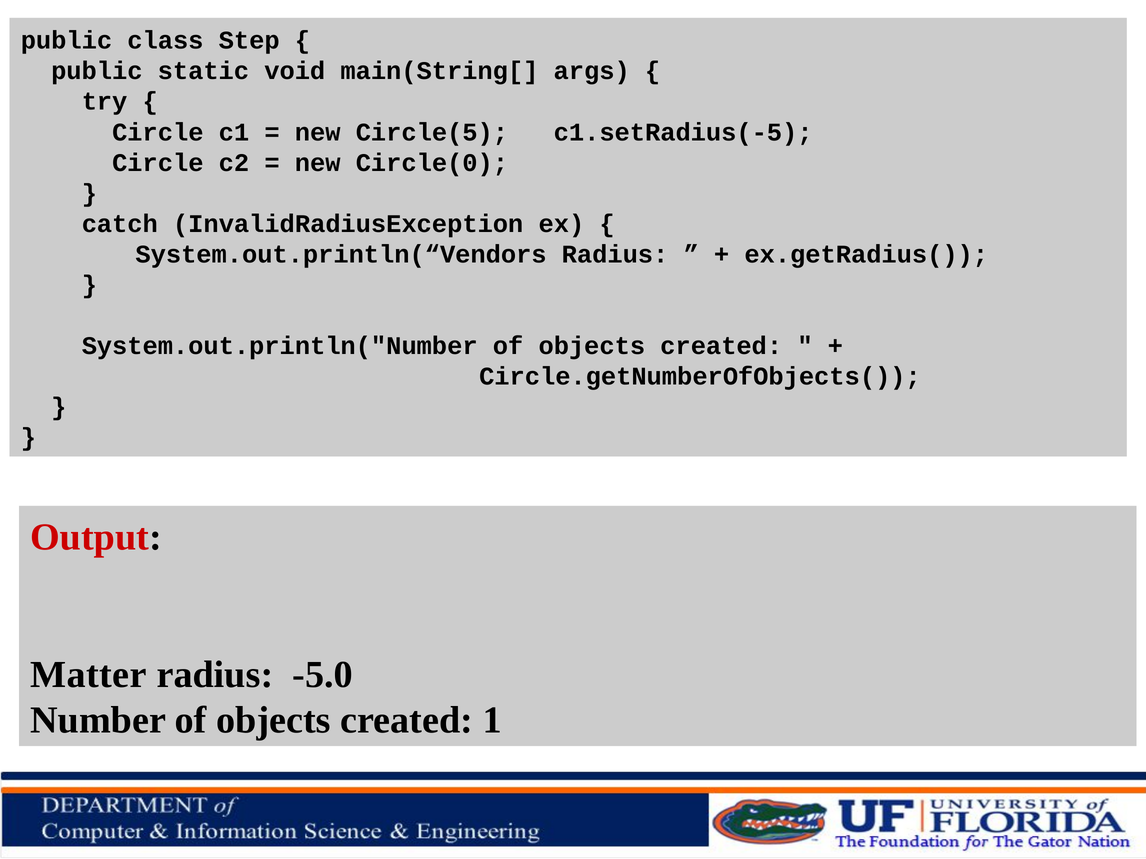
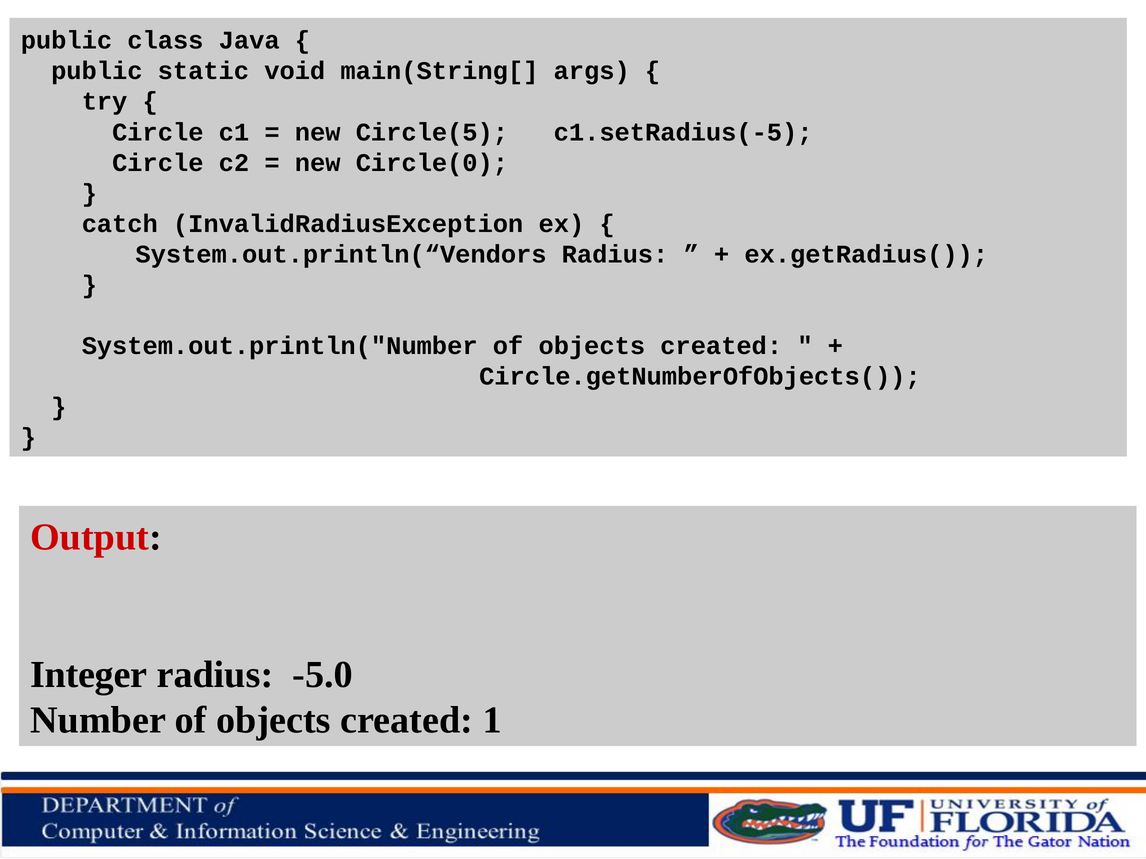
Step: Step -> Java (249, 41)
Matter: Matter -> Integer (89, 675)
